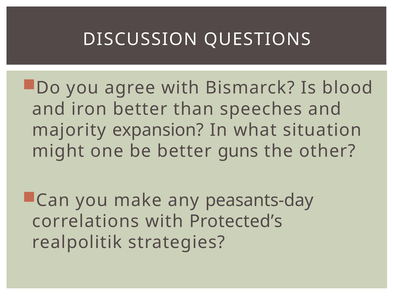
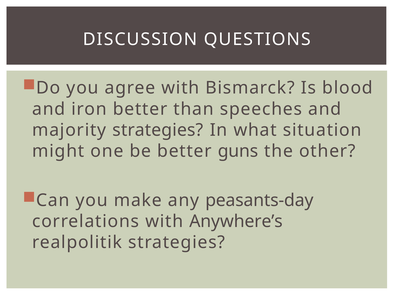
majority expansion: expansion -> strategies (158, 130)
Protected’s: Protected’s -> Anywhere’s (236, 221)
